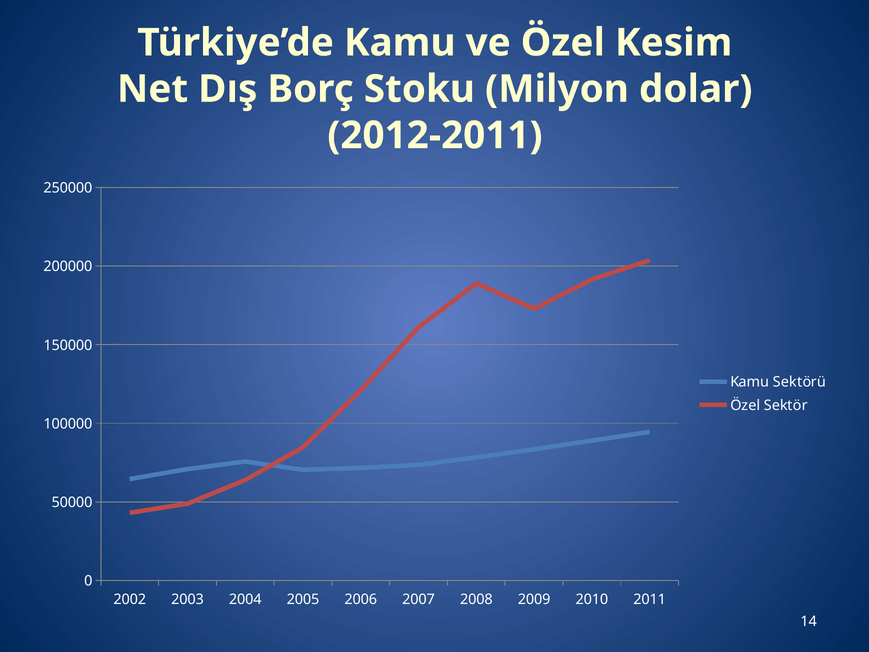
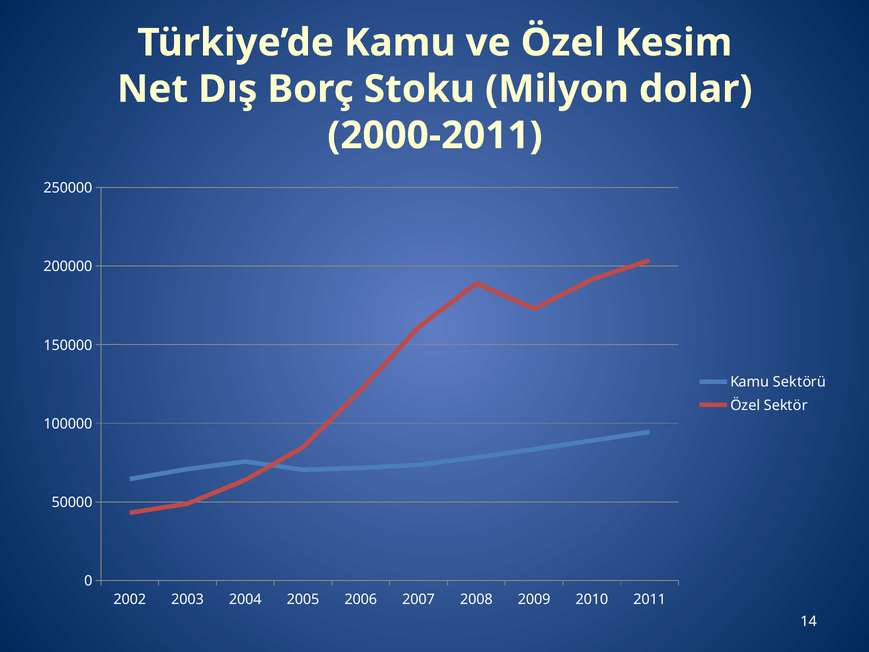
2012-2011: 2012-2011 -> 2000-2011 (435, 135)
